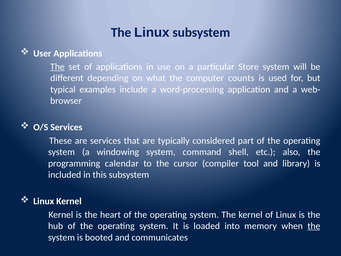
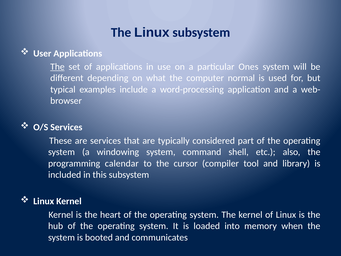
Store: Store -> Ones (248, 67)
counts: counts -> normal (241, 78)
the underline: present -> none (314, 226)
